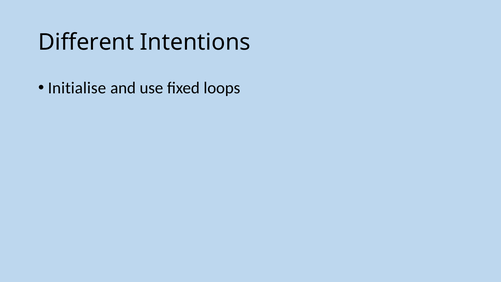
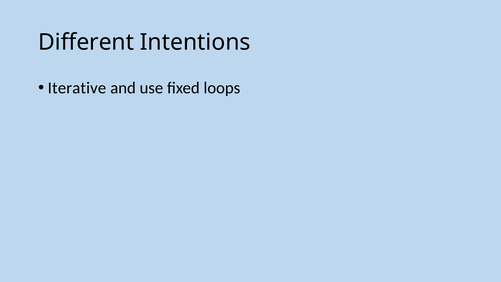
Initialise: Initialise -> Iterative (77, 88)
